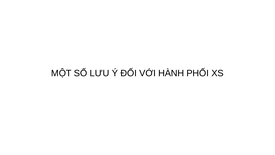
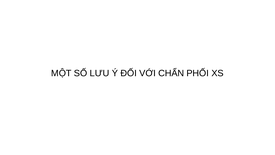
HÀNH: HÀNH -> CHẨN (171, 73)
